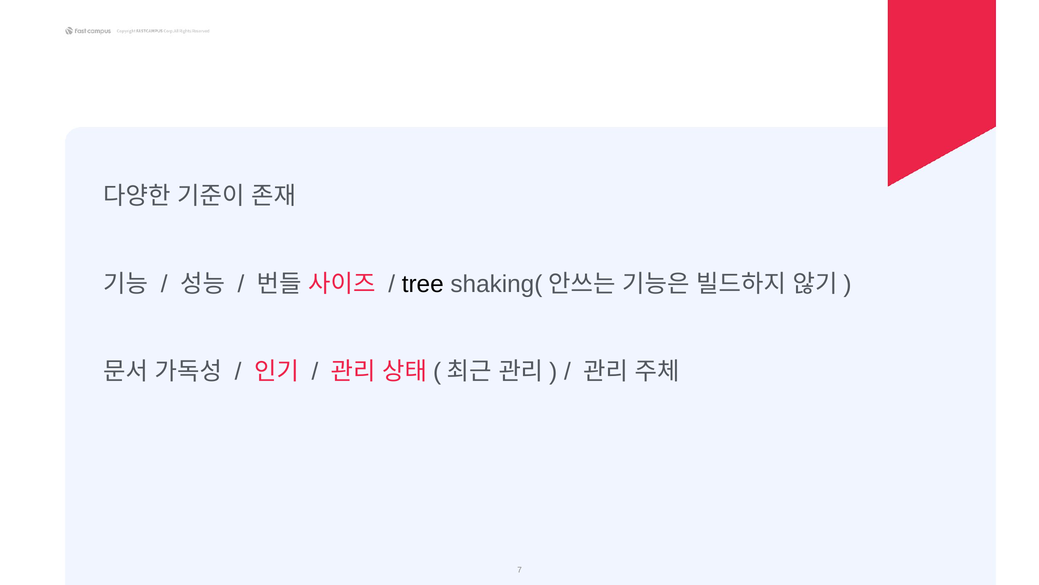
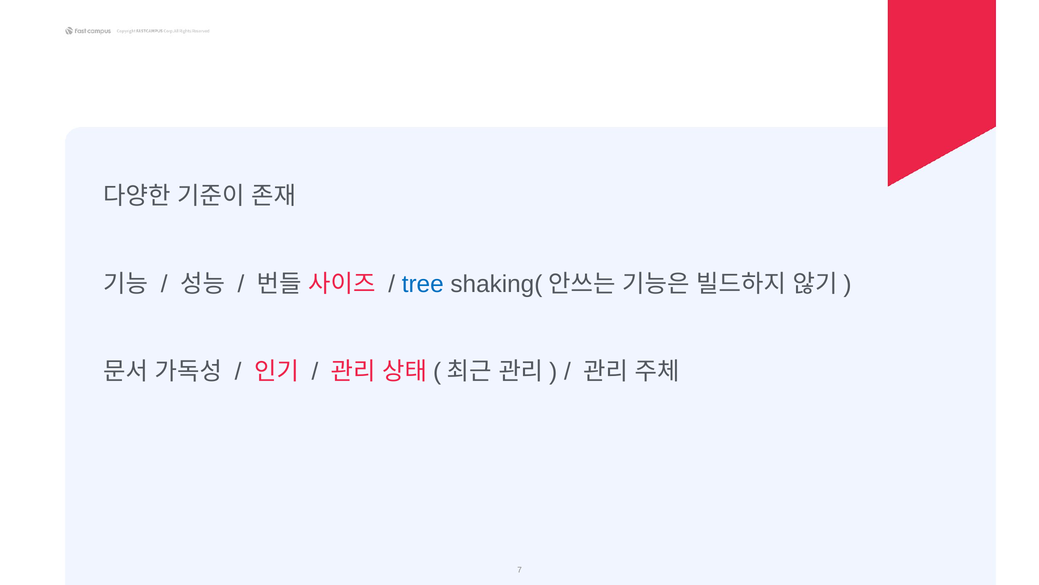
tree colour: black -> blue (423, 284)
